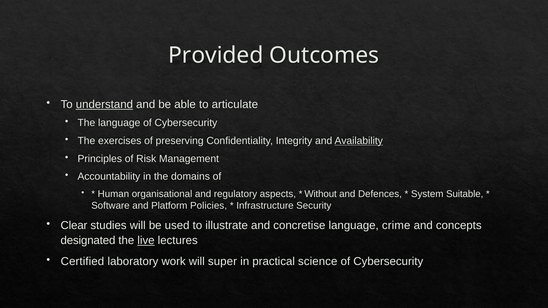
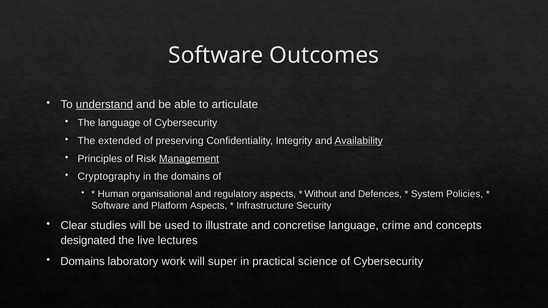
Provided: Provided -> Software (216, 56)
exercises: exercises -> extended (120, 141)
Management underline: none -> present (189, 159)
Accountability: Accountability -> Cryptography (109, 177)
Suitable: Suitable -> Policies (465, 194)
Platform Policies: Policies -> Aspects (209, 206)
live underline: present -> none (146, 241)
Certified: Certified -> Domains (83, 262)
